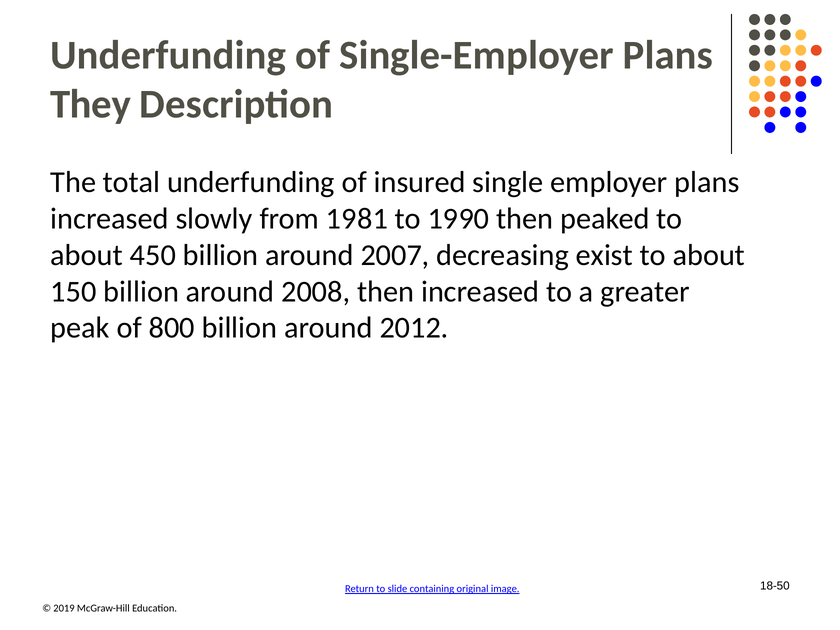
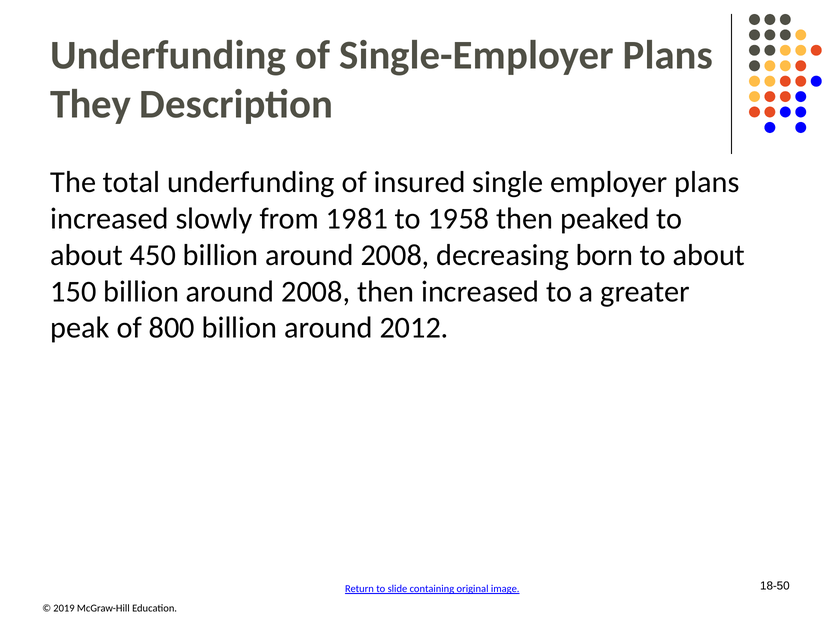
90: 90 -> 58 (474, 219)
450 billion around 2007: 2007 -> 2008 (395, 255)
exist: exist -> born (605, 255)
